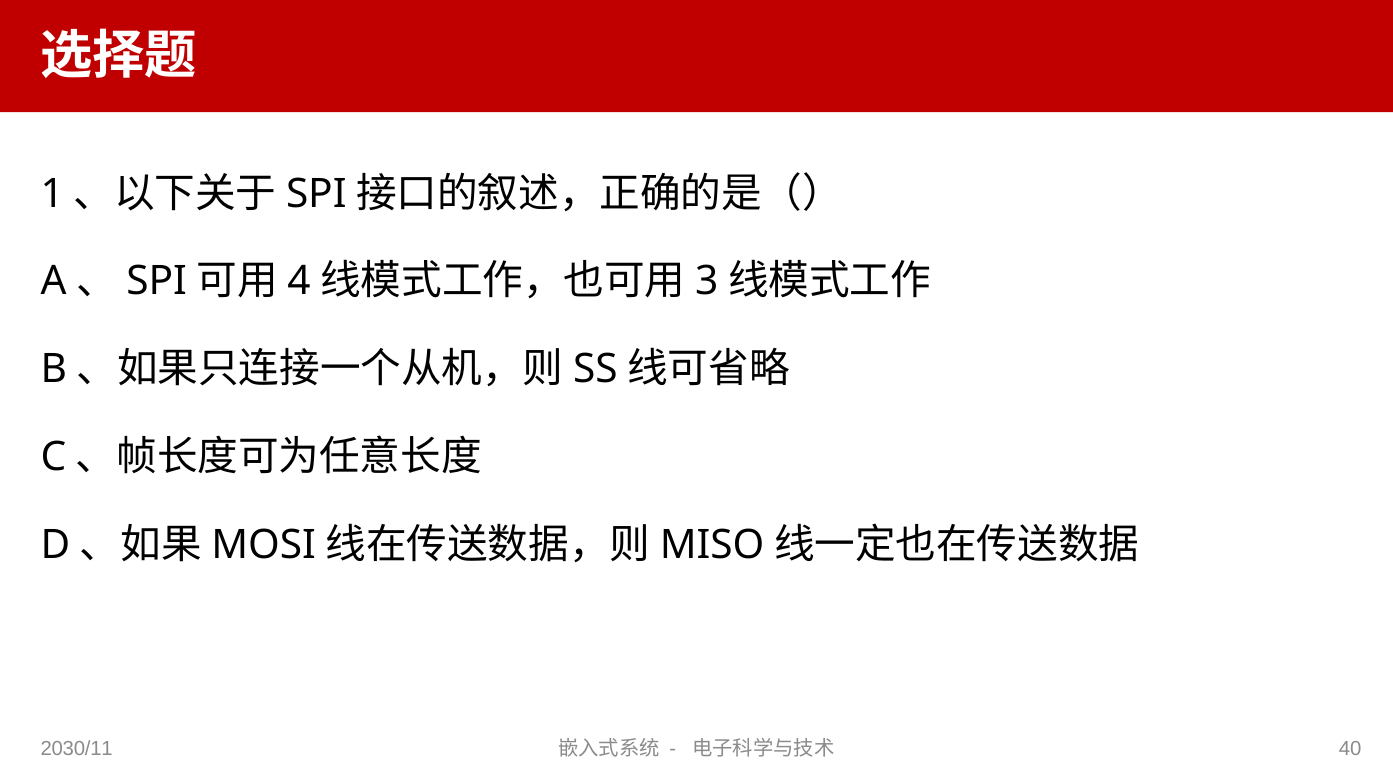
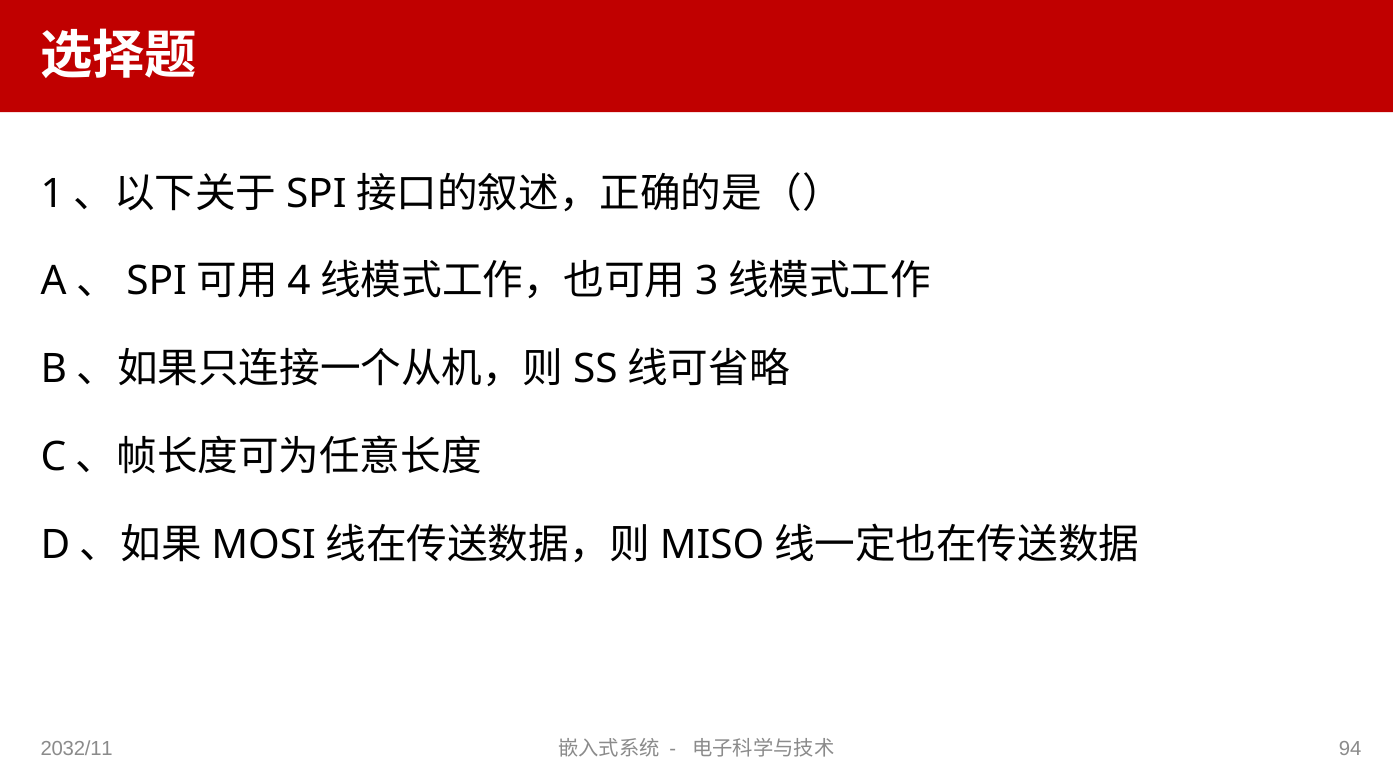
2030/11: 2030/11 -> 2032/11 (77, 749)
40: 40 -> 94 (1350, 749)
